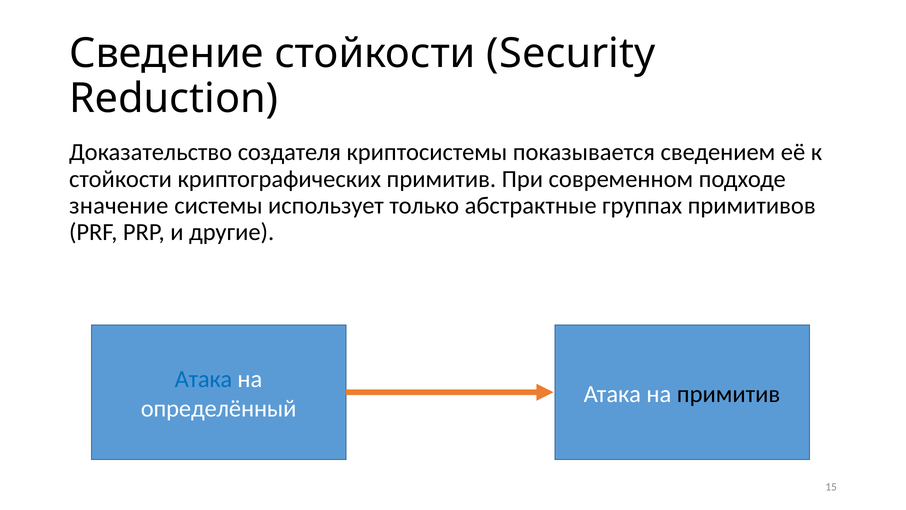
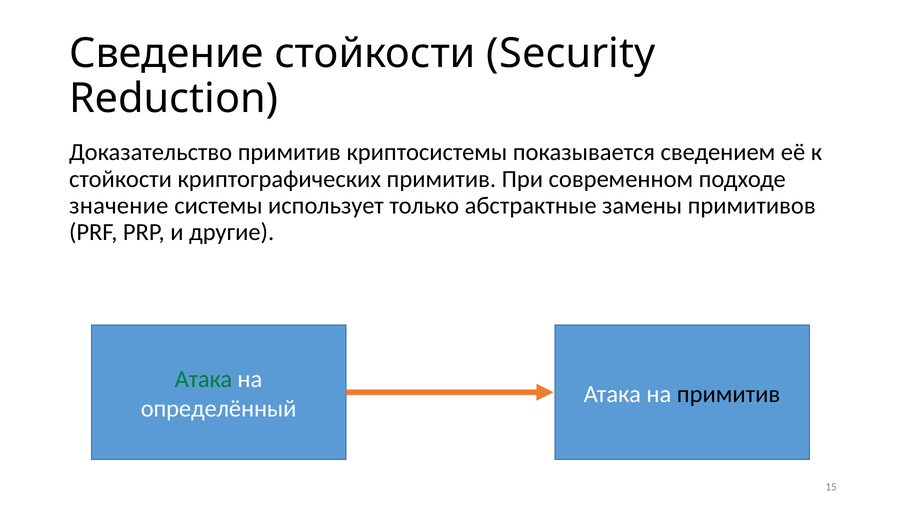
Доказательство создателя: создателя -> примитив (289, 152)
группах: группах -> замены (642, 205)
Атака colour: blue -> green (203, 379)
